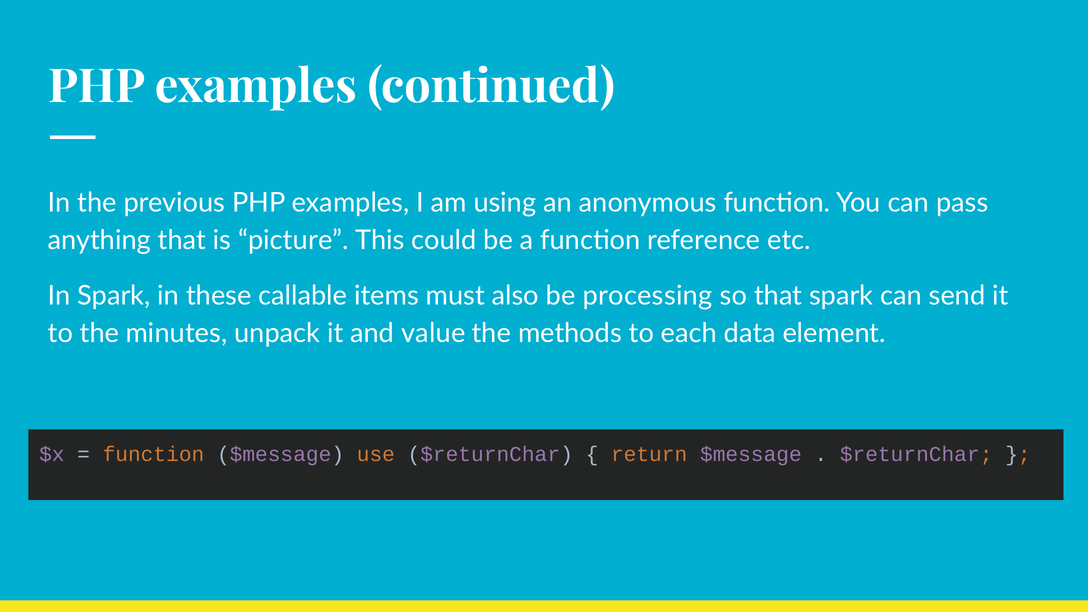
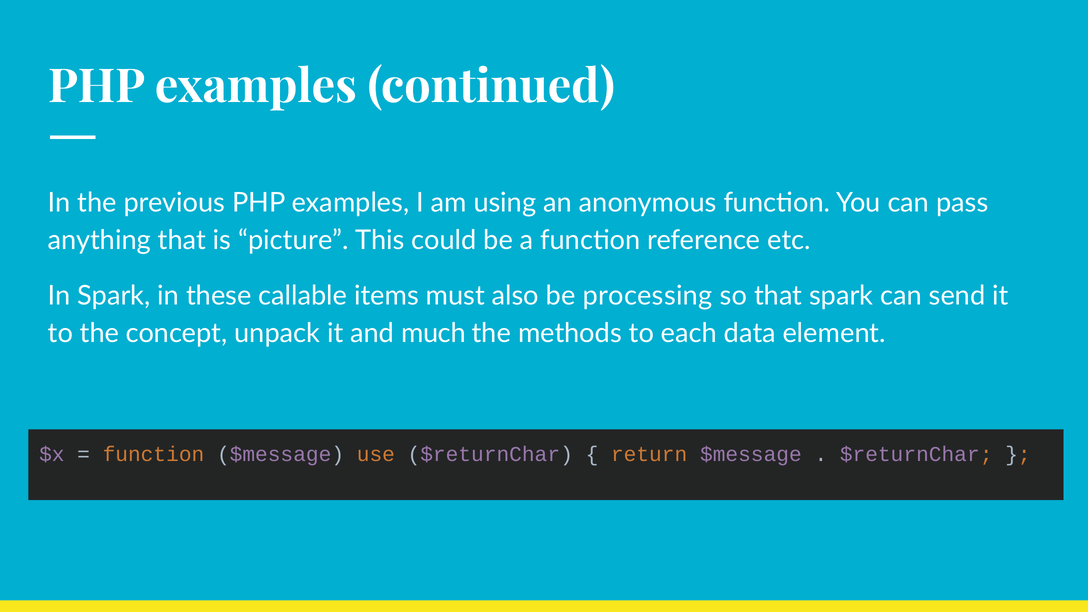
minutes: minutes -> concept (176, 333)
value: value -> much (433, 333)
